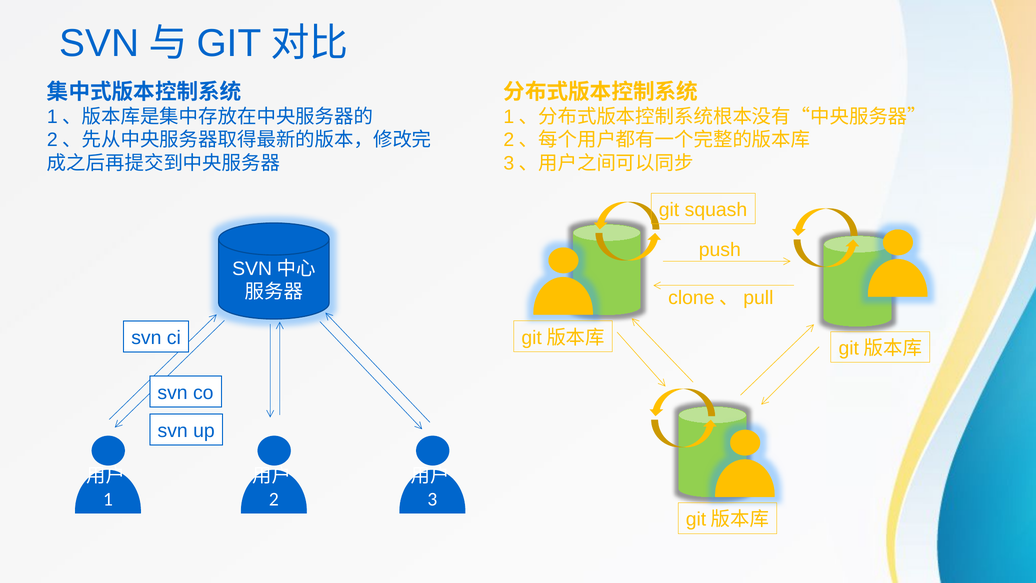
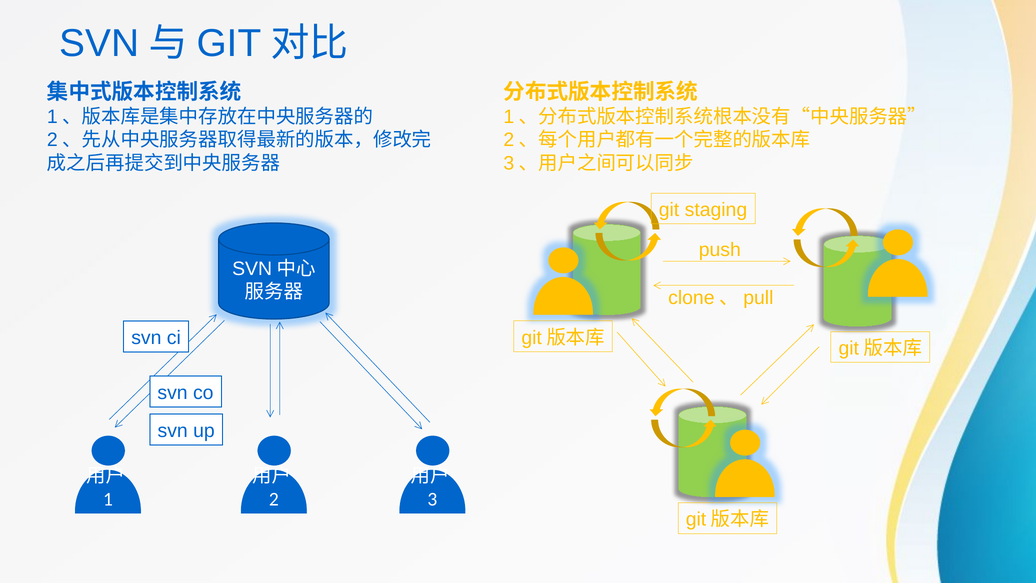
squash: squash -> staging (716, 210)
